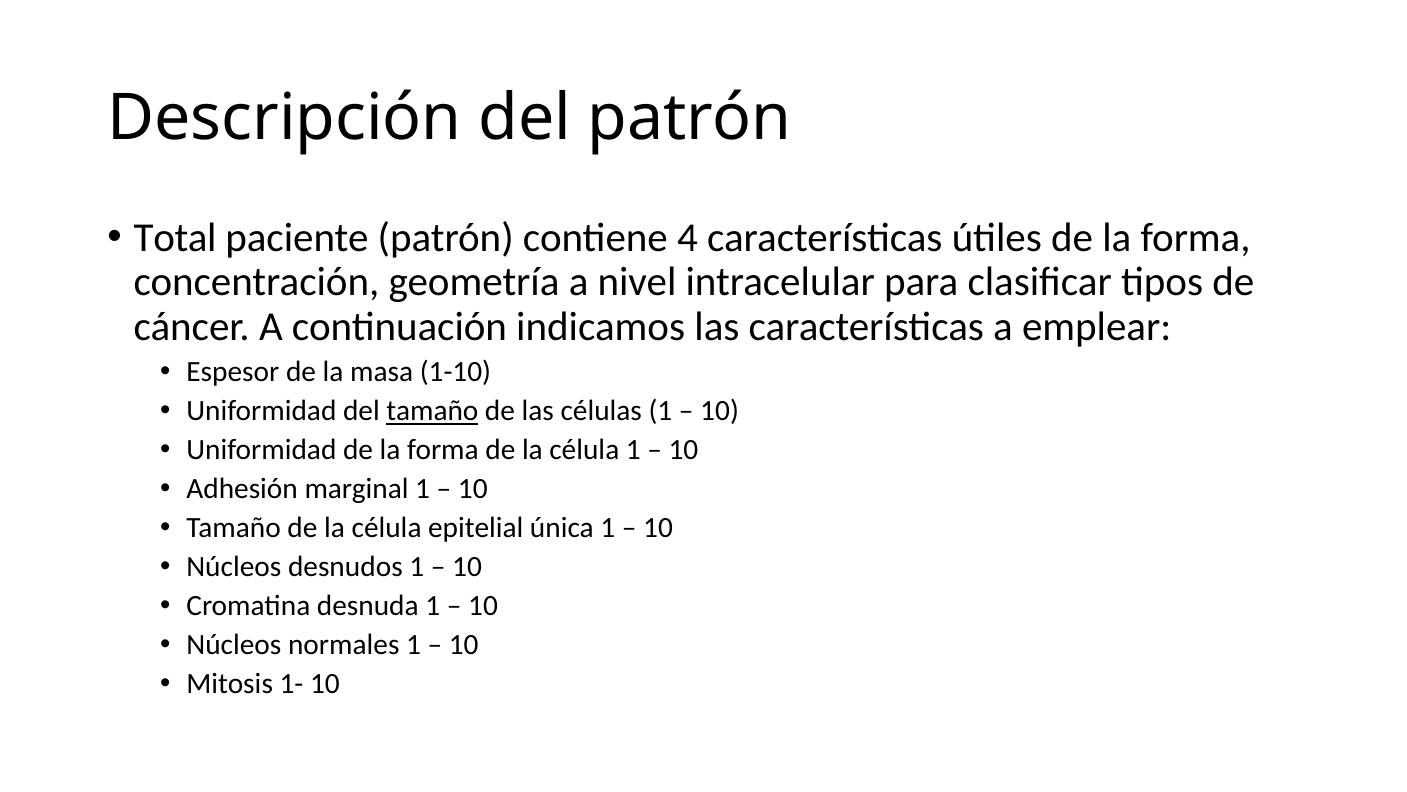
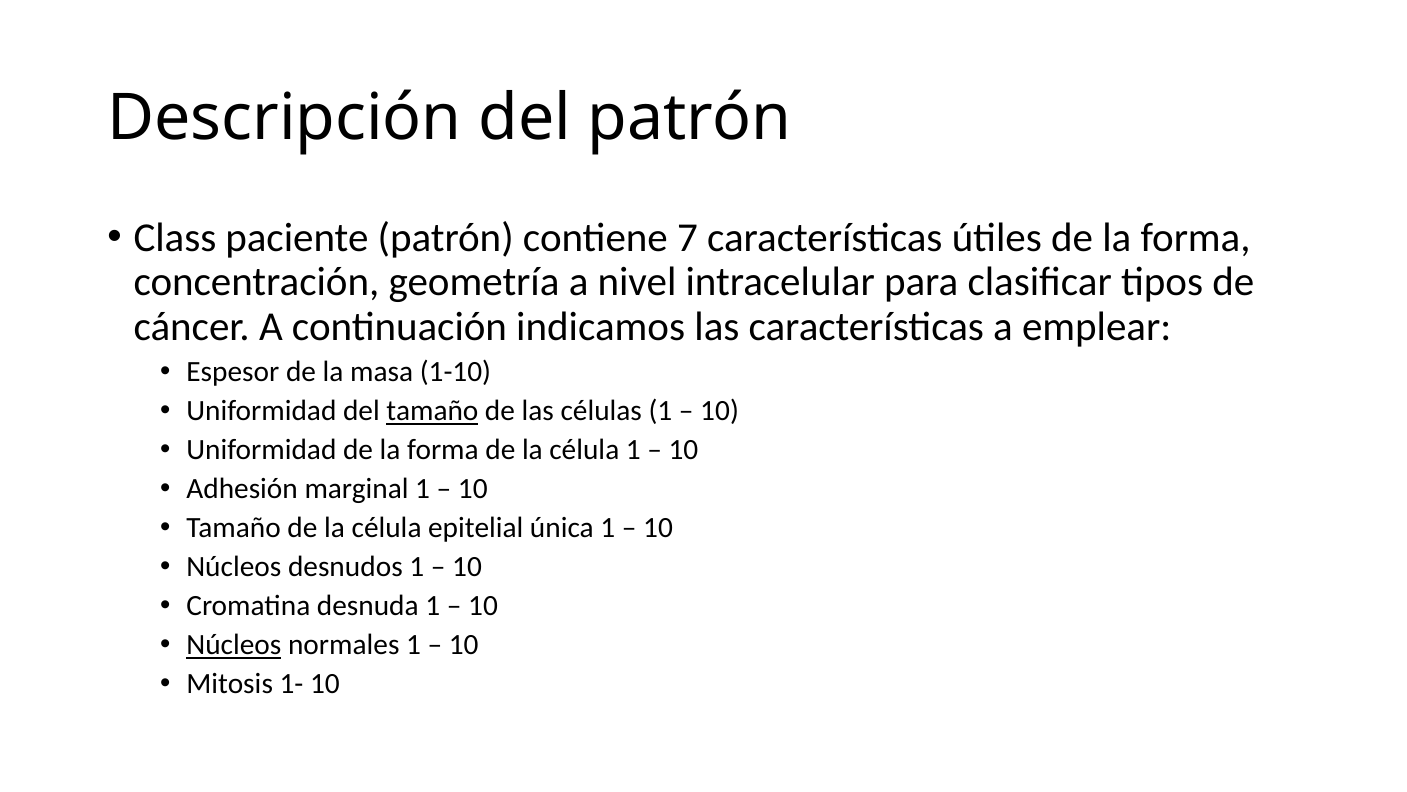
Total: Total -> Class (175, 238)
4: 4 -> 7 (687, 238)
Núcleos underline: none -> present (234, 645)
